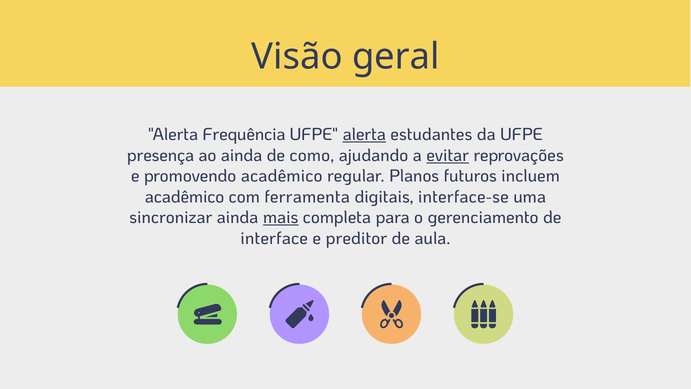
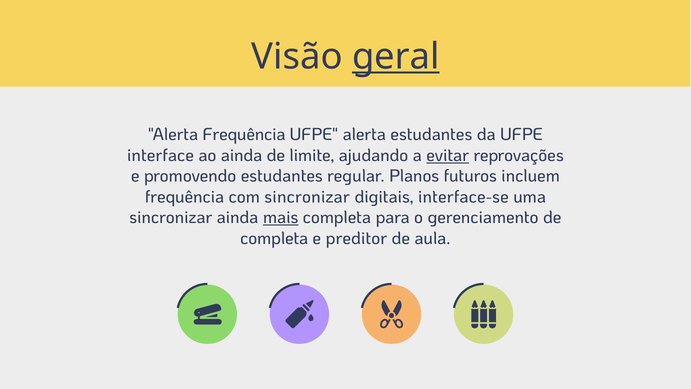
geral underline: none -> present (396, 57)
alerta underline: present -> none (364, 135)
presença: presença -> interface (160, 155)
como: como -> limite (312, 155)
promovendo acadêmico: acadêmico -> estudantes (282, 176)
acadêmico: acadêmico -> frequência (184, 197)
com ferramenta: ferramenta -> sincronizar (307, 197)
interface: interface -> completa (274, 238)
